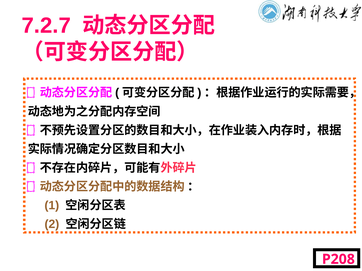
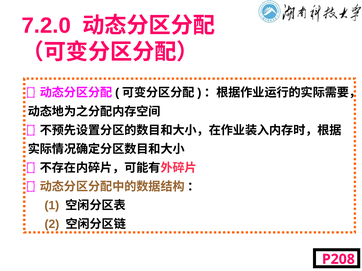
7.2.7: 7.2.7 -> 7.2.0 (46, 26)
